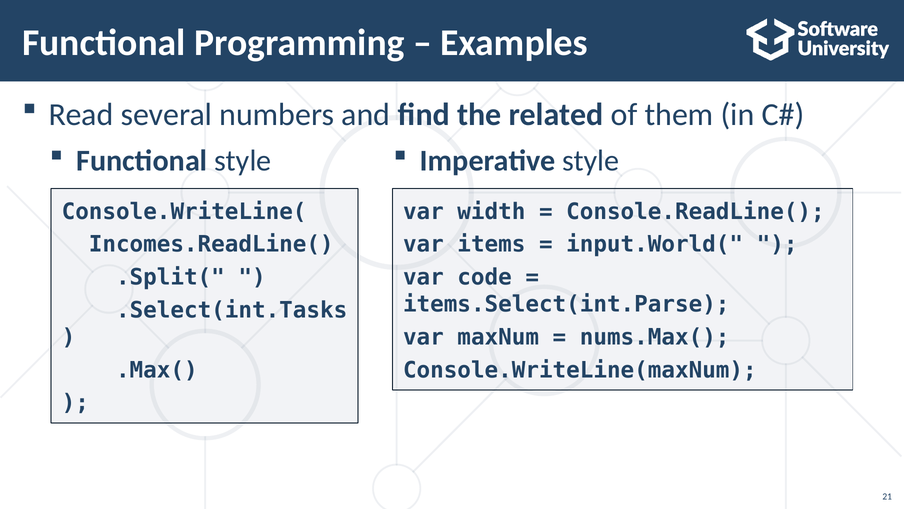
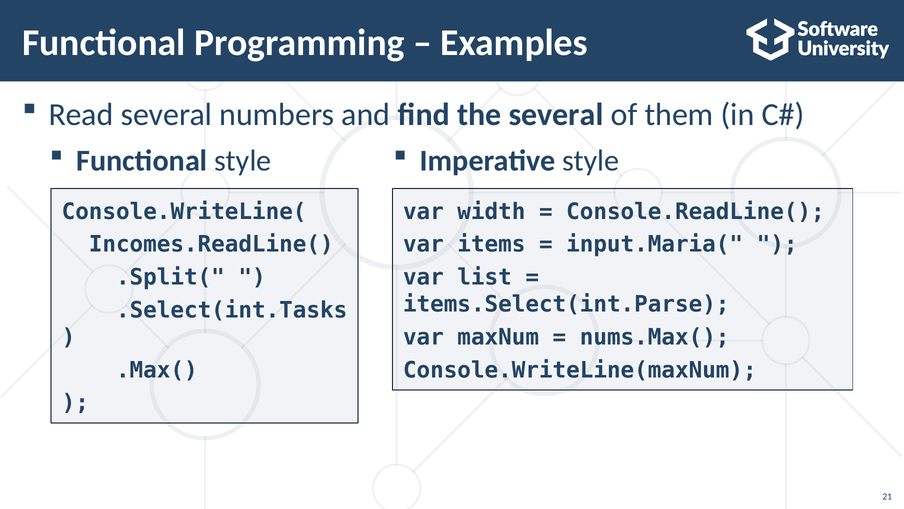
the related: related -> several (556, 115)
input.World(: input.World( -> input.Maria( (655, 244)
code: code -> list (485, 277)
